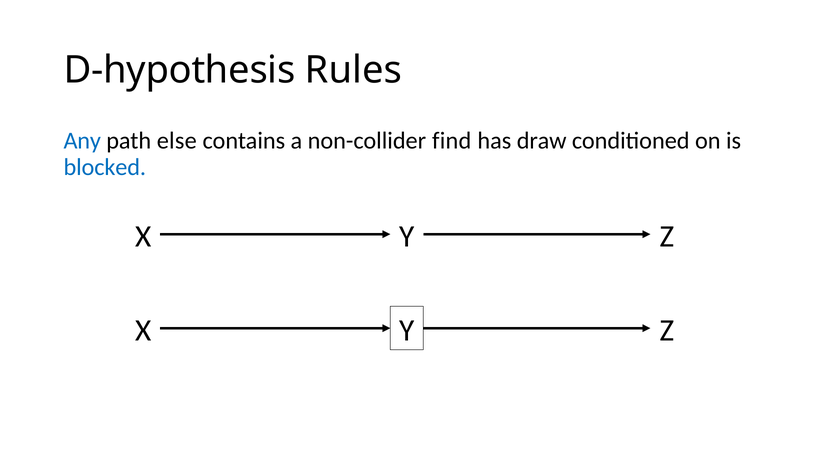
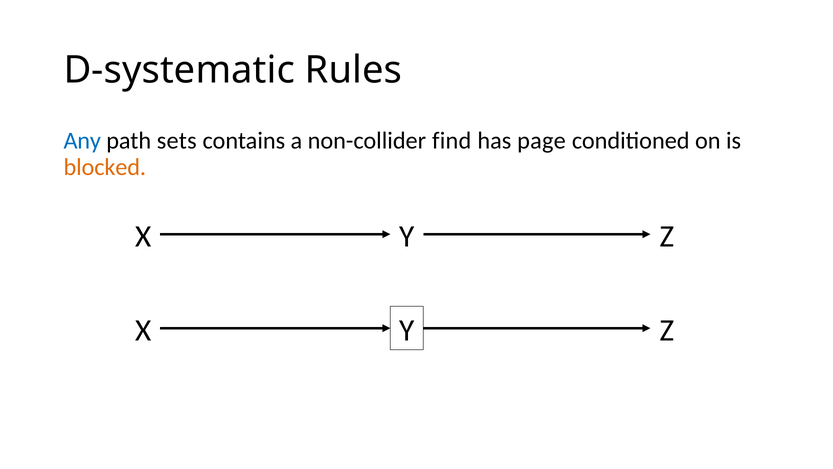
D-hypothesis: D-hypothesis -> D-systematic (179, 70)
else: else -> sets (177, 141)
draw: draw -> page (541, 141)
blocked colour: blue -> orange (105, 167)
